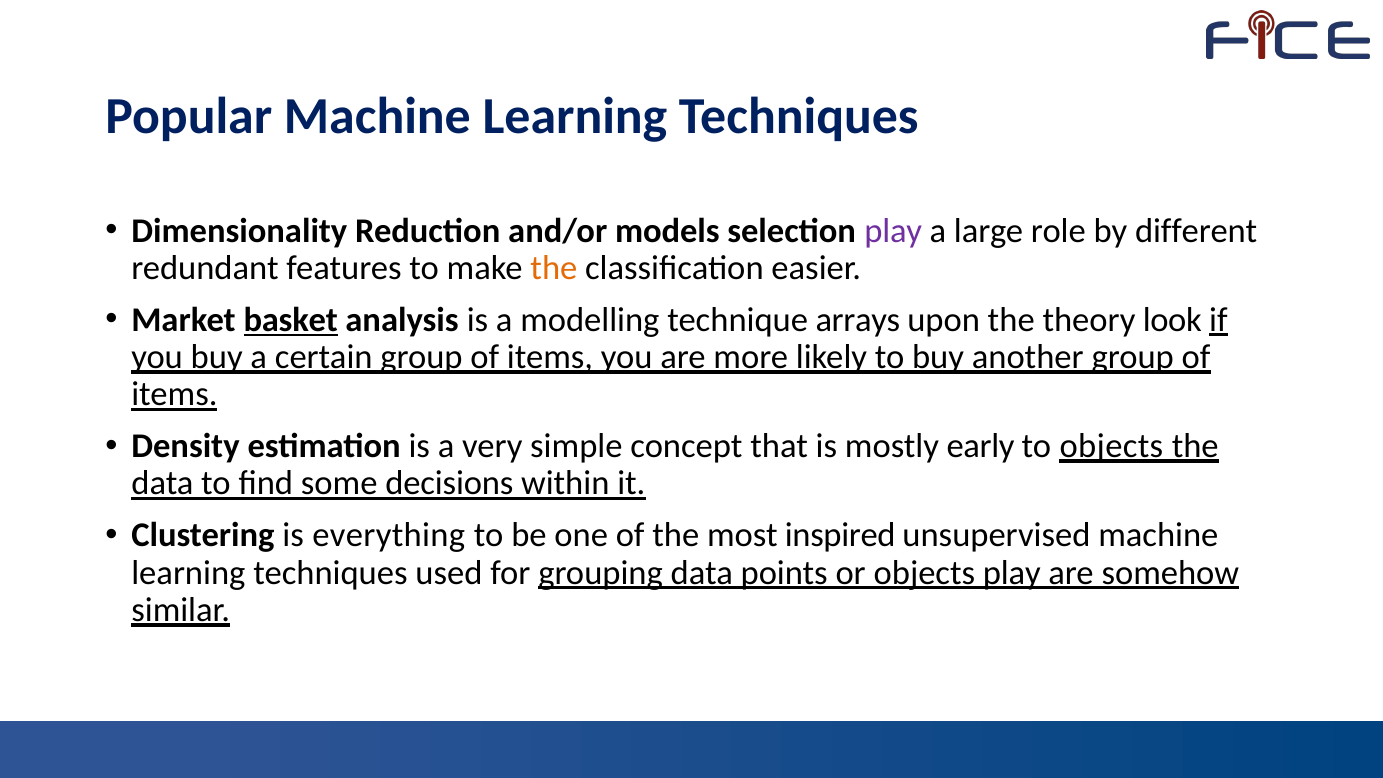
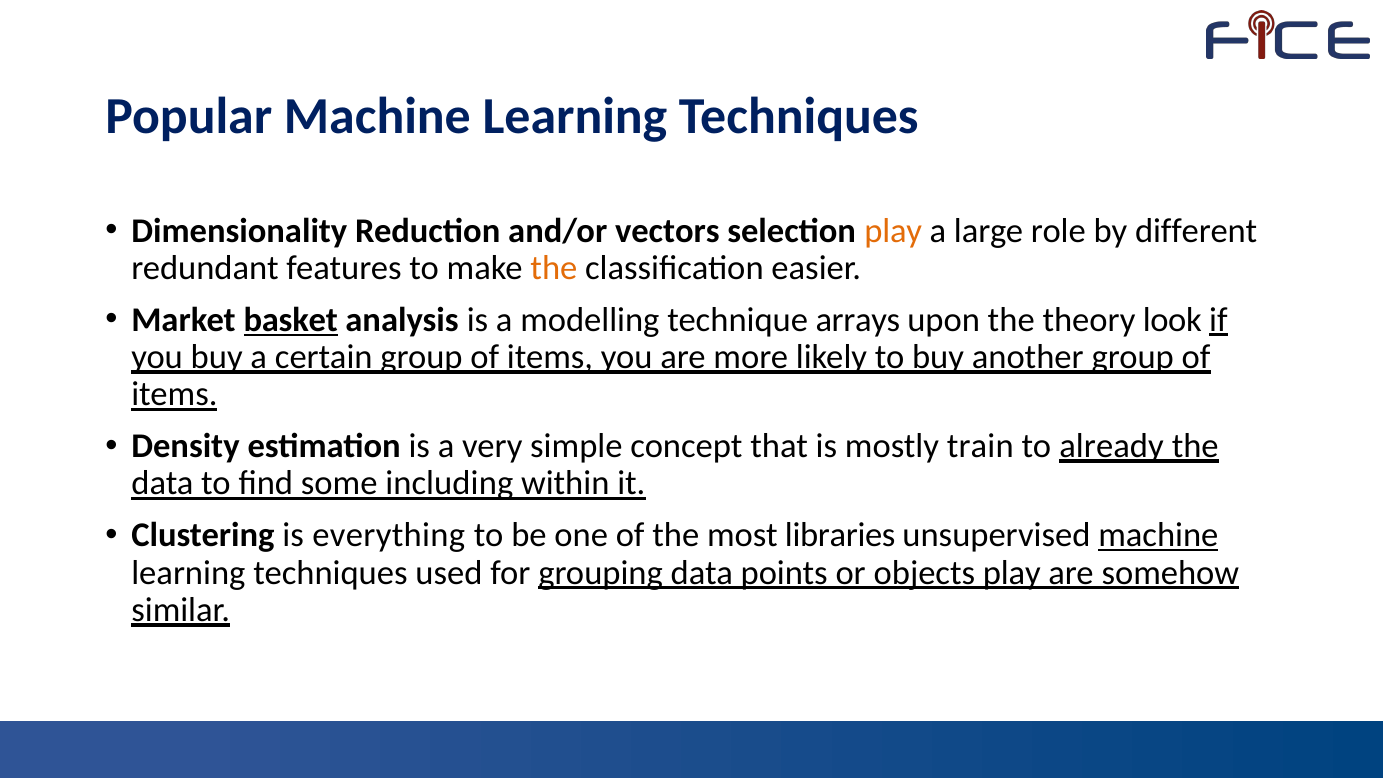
models: models -> vectors (667, 231)
play colour: purple -> orange (893, 231)
early: early -> train (980, 446)
to objects: objects -> already (1112, 446)
decisions: decisions -> including (449, 484)
inspired: inspired -> libraries (840, 535)
machine underline: none -> present (1158, 535)
